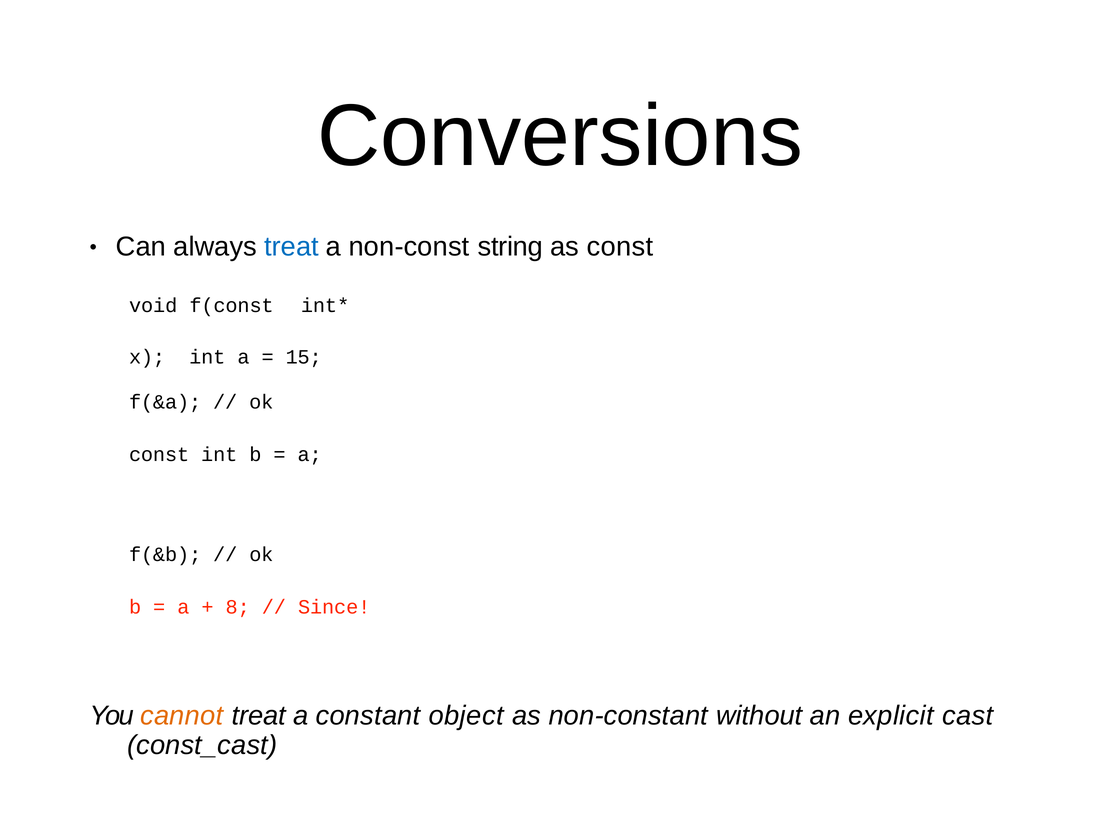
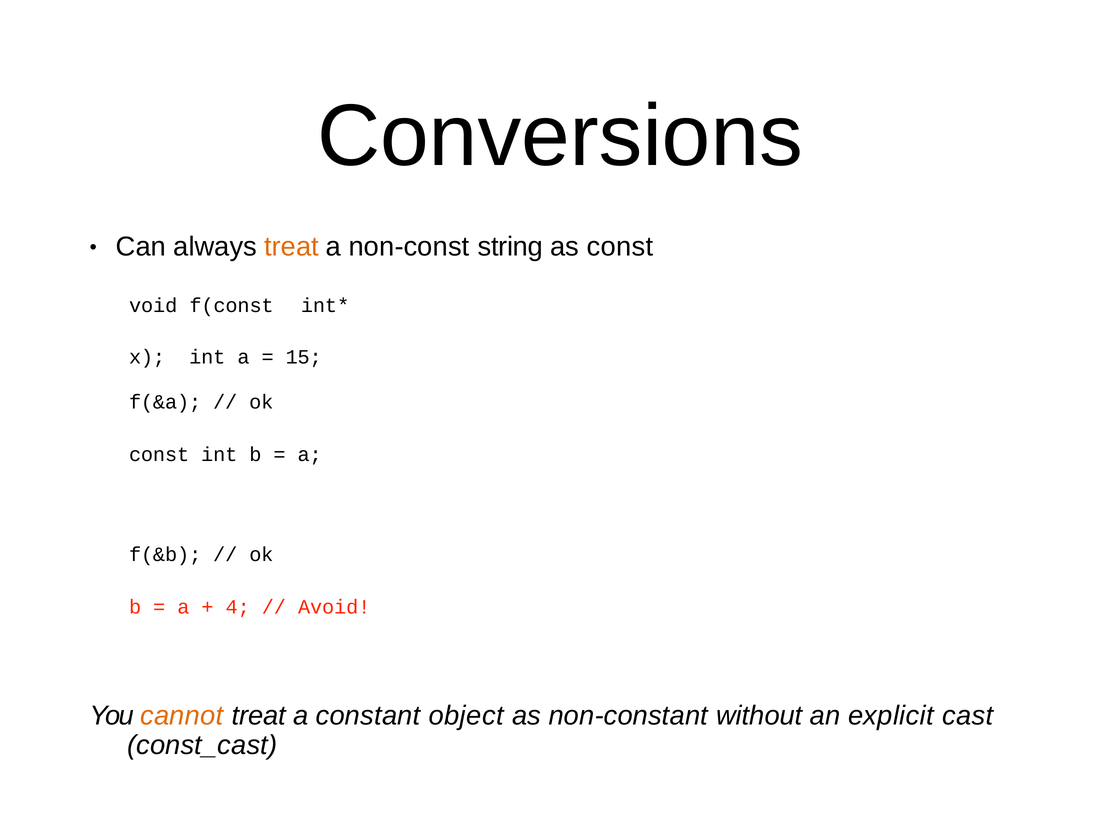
treat colour: blue -> orange (292, 247)
8: 8 -> 4 (238, 607)
Since: Since -> Avoid (334, 607)
